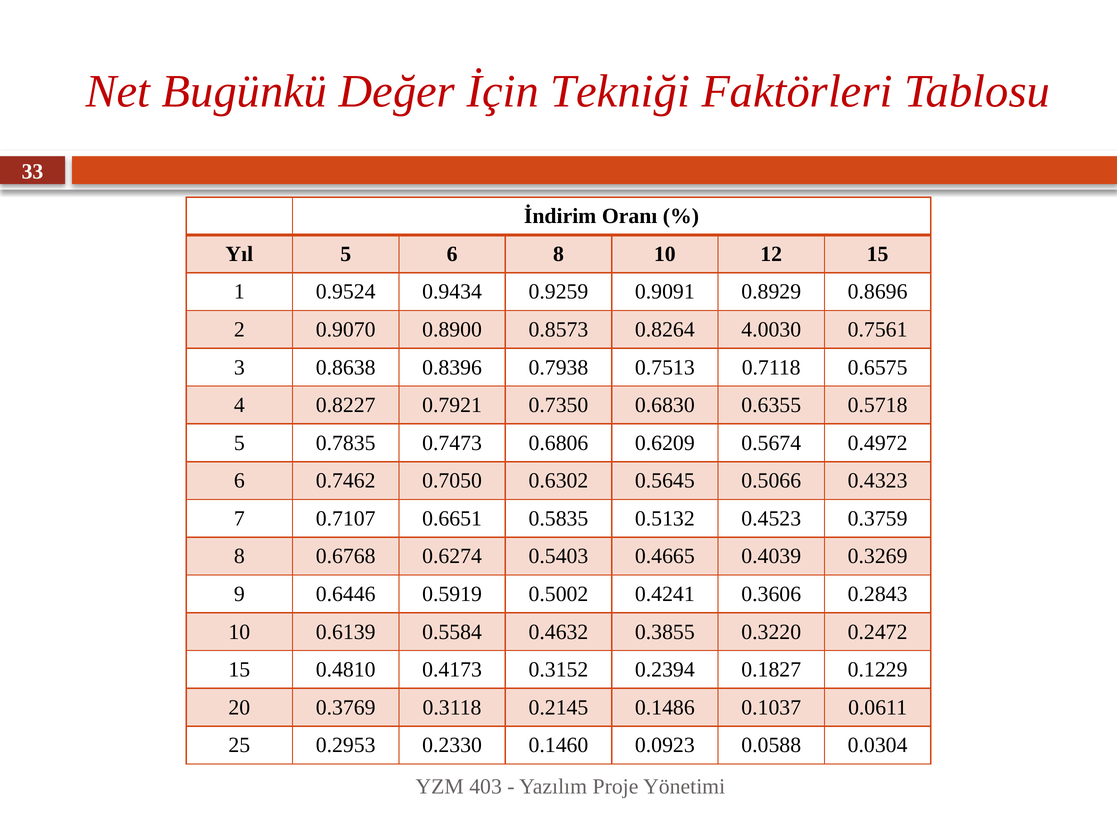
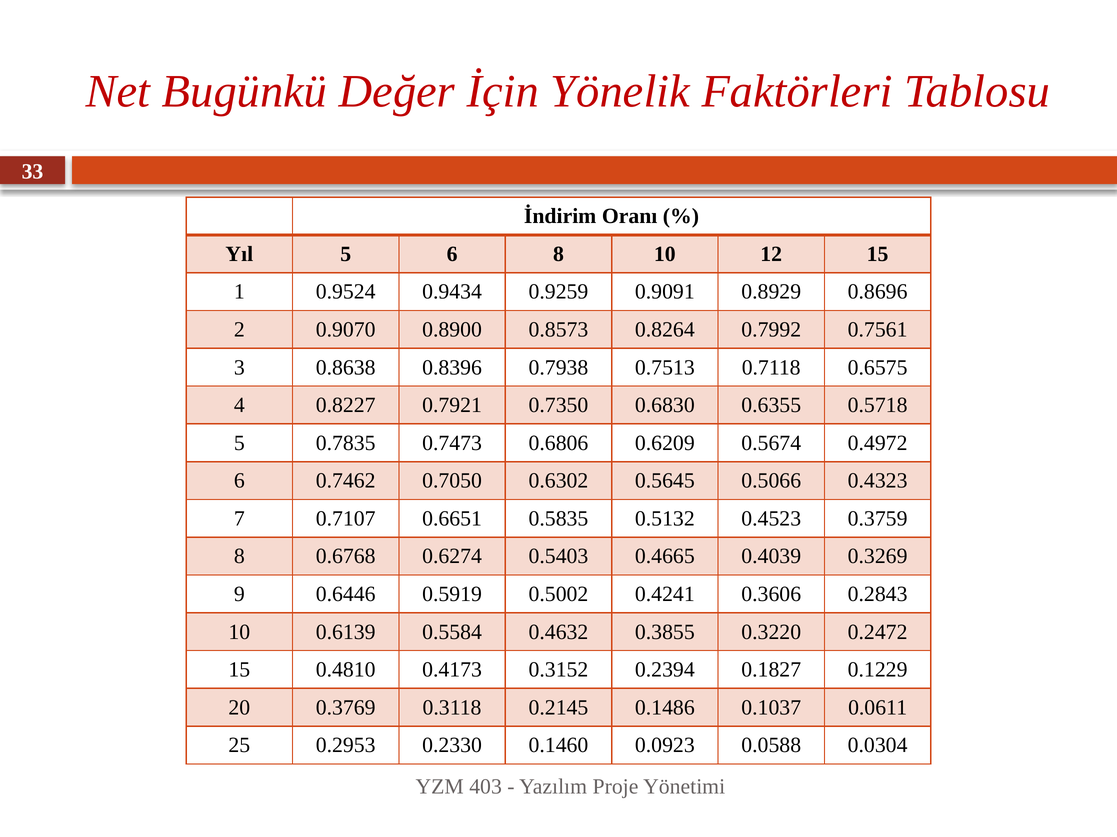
Tekniği: Tekniği -> Yönelik (620, 92)
4.0030: 4.0030 -> 0.7992 (771, 330)
